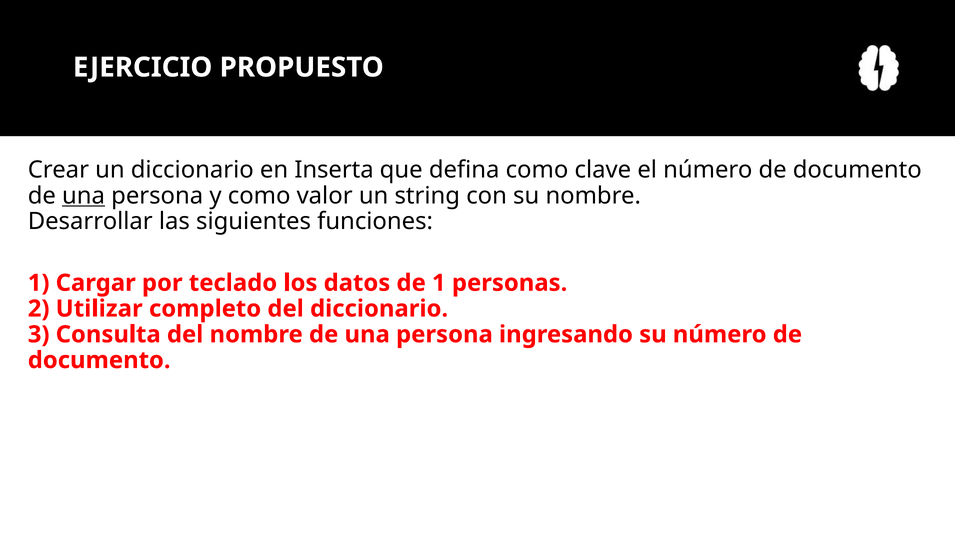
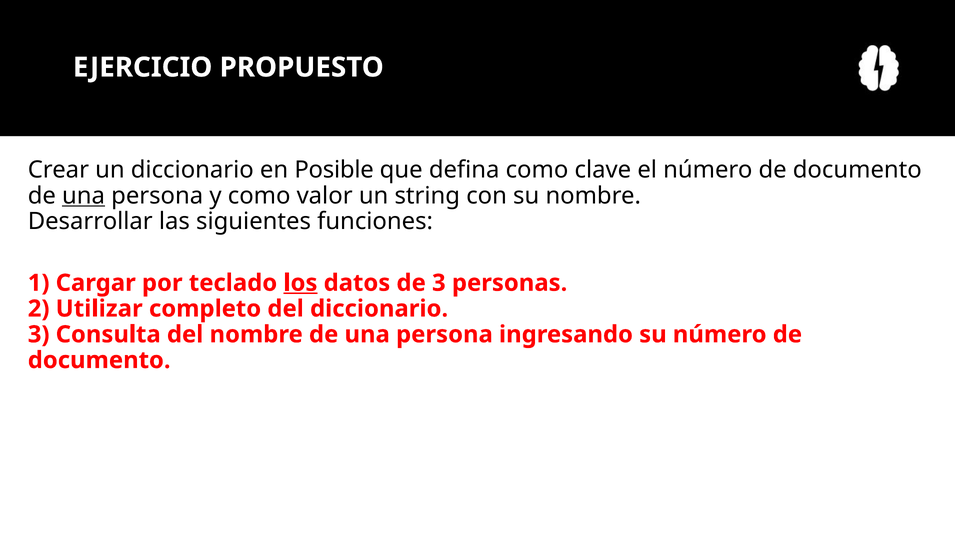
Inserta: Inserta -> Posible (334, 170)
los underline: none -> present (300, 283)
de 1: 1 -> 3 (439, 283)
